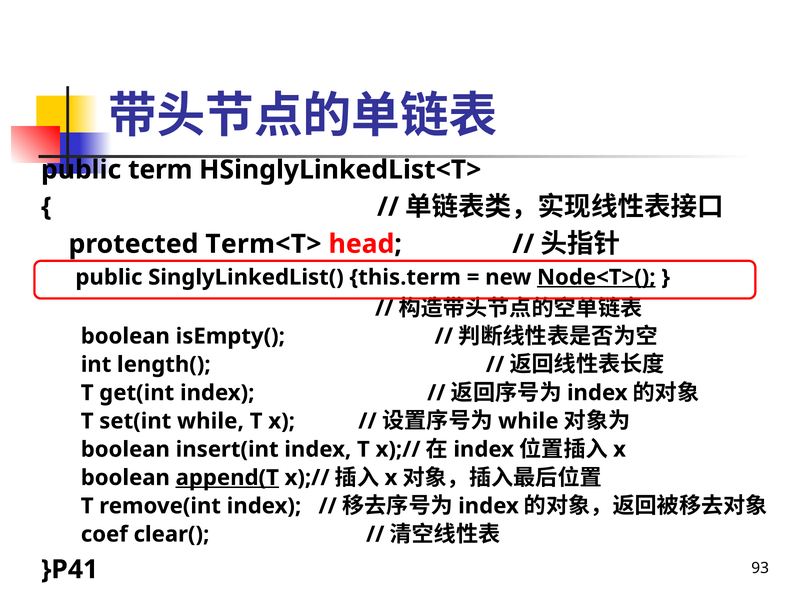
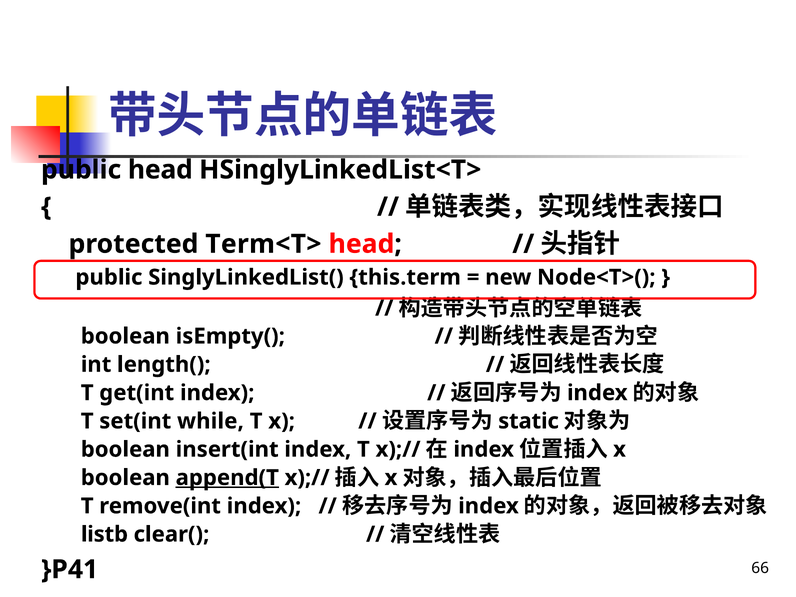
public term: term -> head (160, 170)
Node<T>( underline: present -> none (596, 277)
while: while -> static (529, 421)
coef: coef -> listb (104, 534)
93: 93 -> 66 (760, 568)
